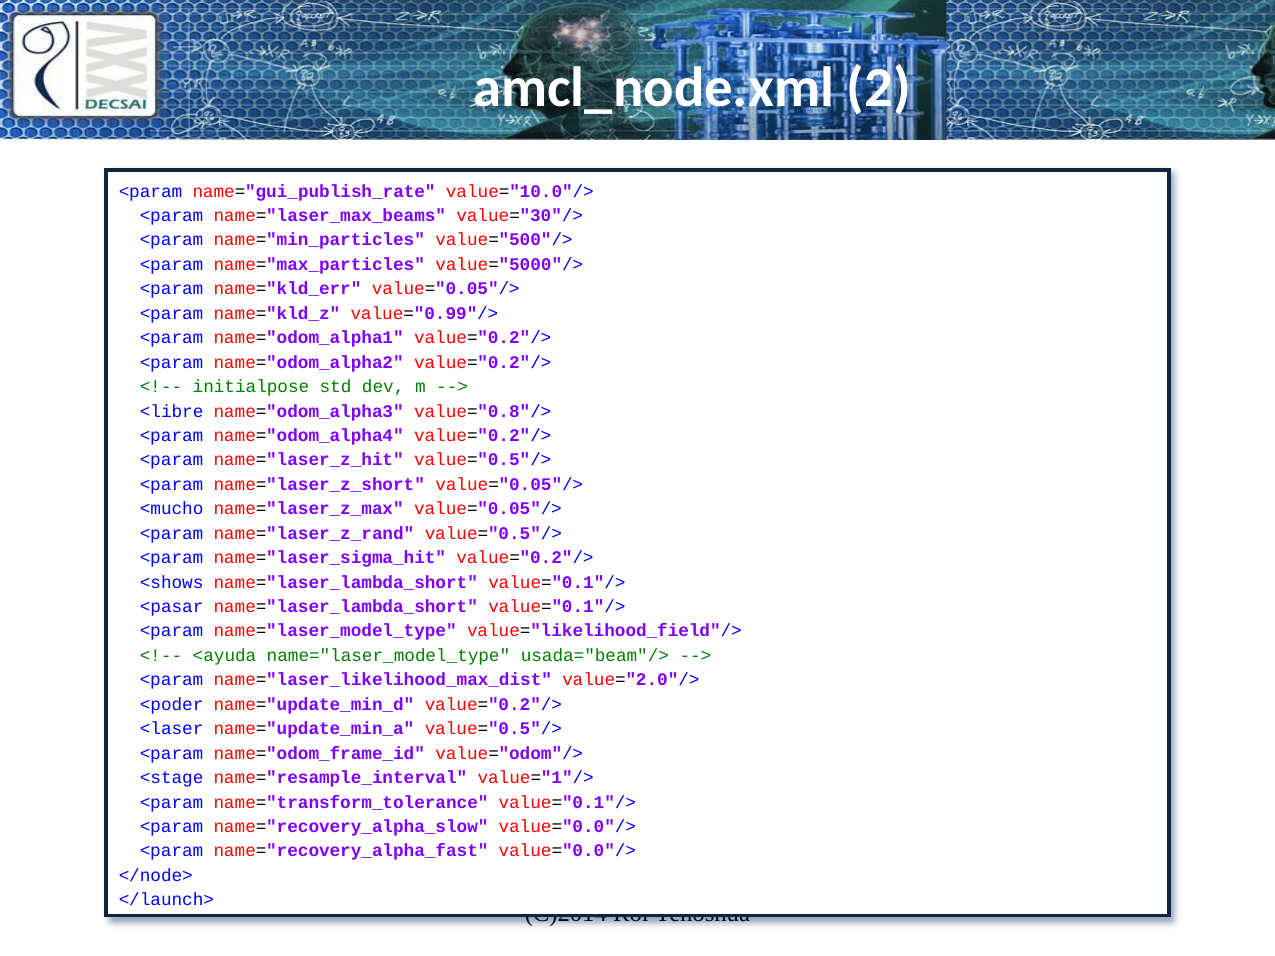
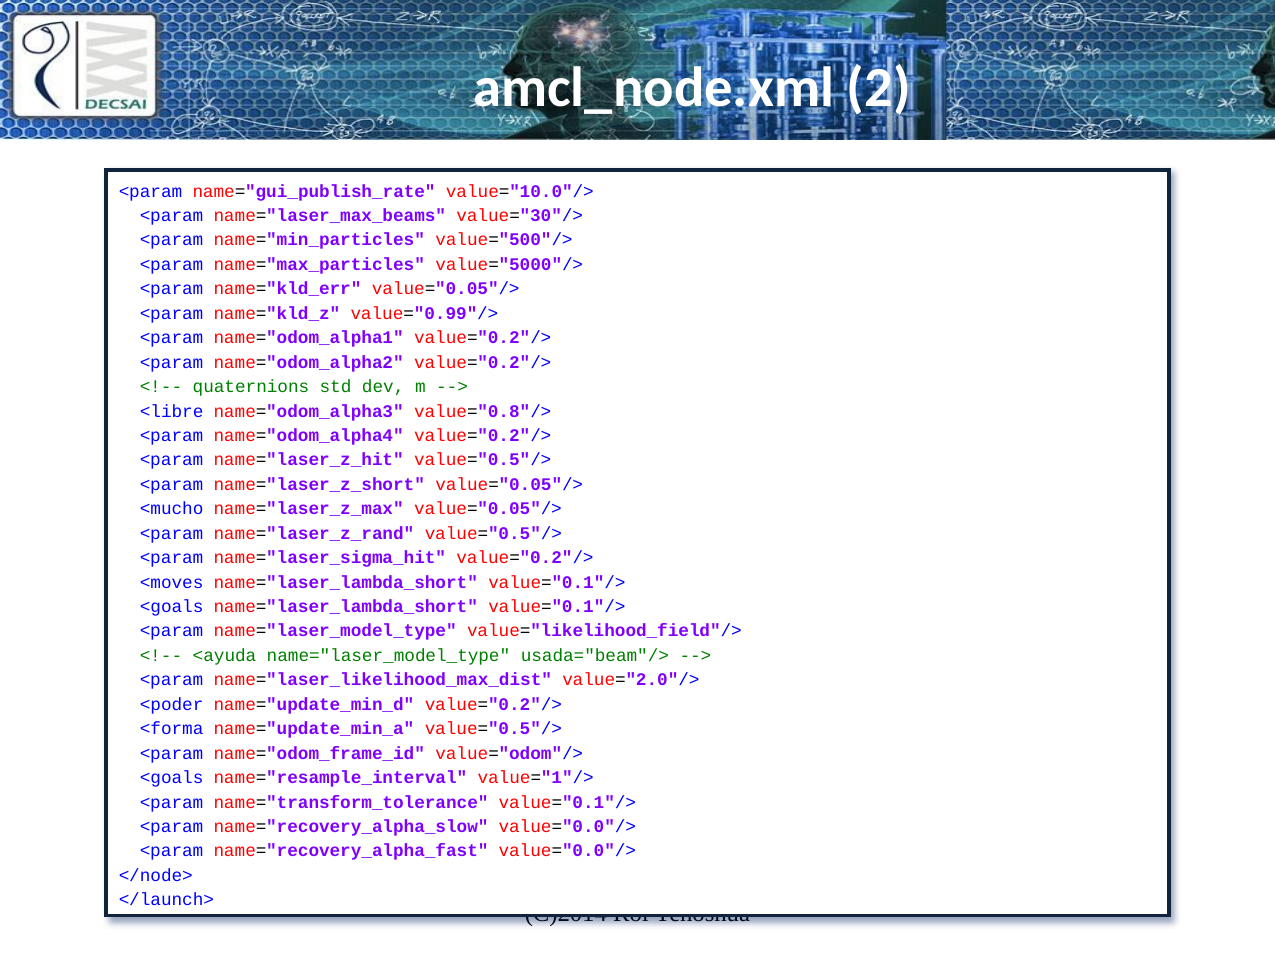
initialpose: initialpose -> quaternions (251, 387)
<shows: <shows -> <moves (172, 582)
<pasar: <pasar -> <goals (172, 607)
<laser: <laser -> <forma (172, 729)
<stage: <stage -> <goals (172, 778)
